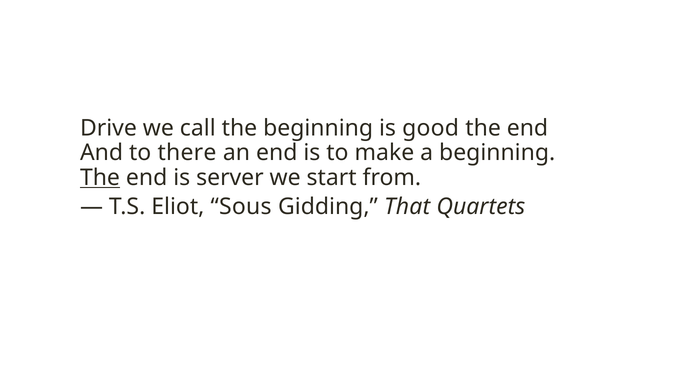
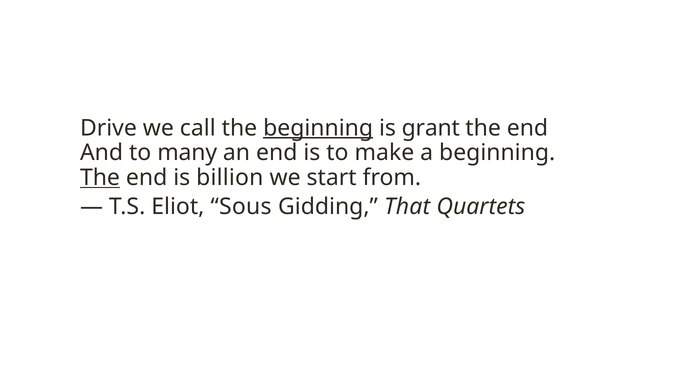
beginning underline: none -> present (318, 128)
good: good -> grant (431, 128)
there: there -> many (187, 153)
server: server -> billion (230, 178)
